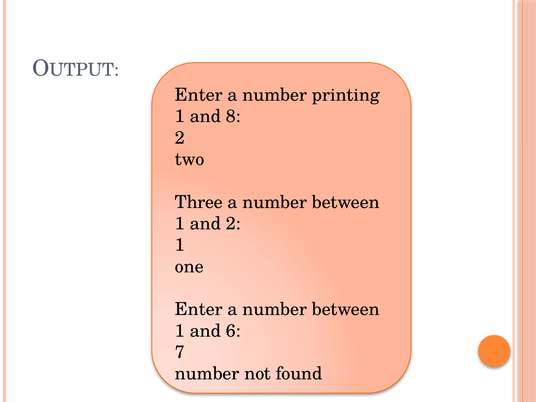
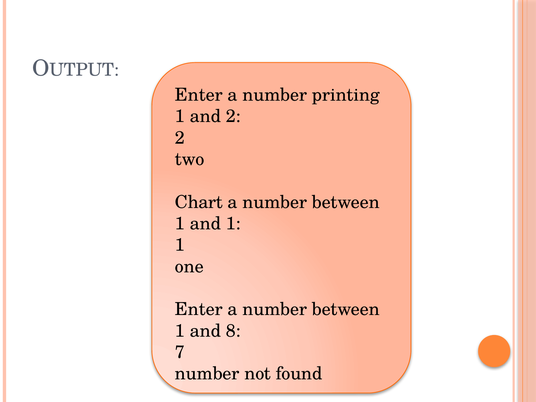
and 8: 8 -> 2 (233, 116)
Three: Three -> Chart (199, 202)
and 2: 2 -> 1 (233, 224)
6: 6 -> 8 (233, 331)
